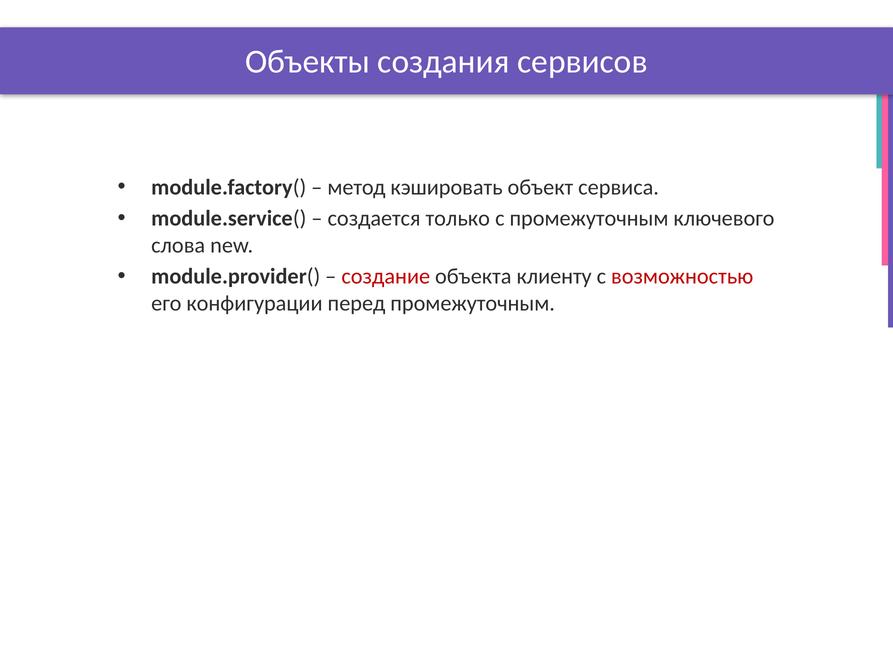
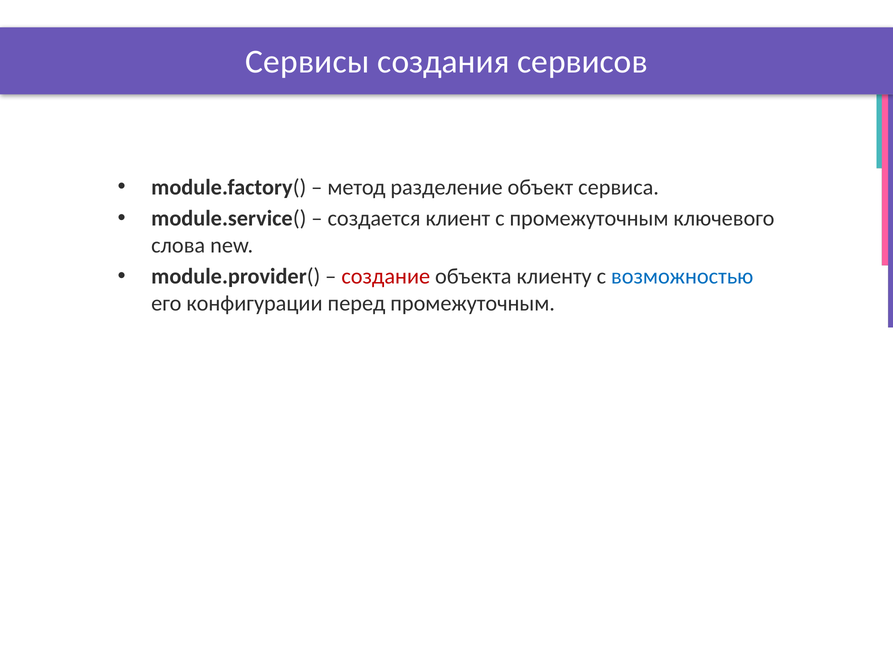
Объекты: Объекты -> Сервисы (307, 62)
кэшировать: кэшировать -> разделение (447, 187)
только: только -> клиент (458, 218)
возможностью colour: red -> blue (682, 276)
